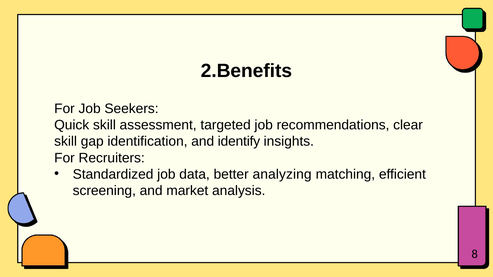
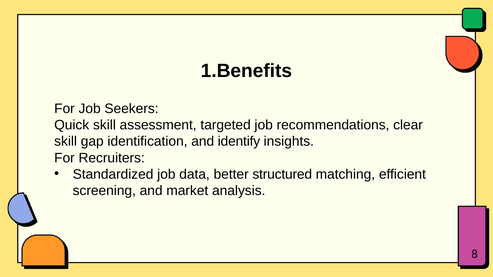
2.Benefits: 2.Benefits -> 1.Benefits (246, 71)
analyzing: analyzing -> structured (282, 174)
